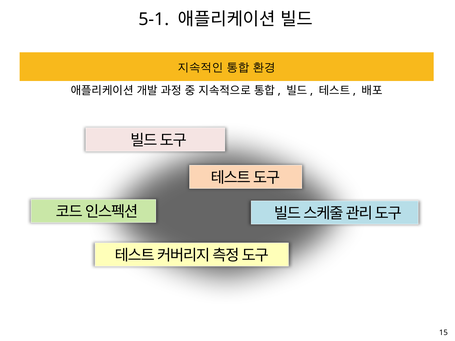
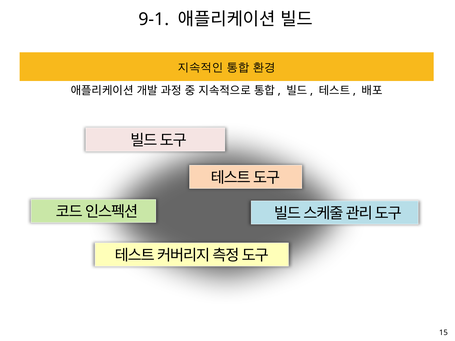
5-1: 5-1 -> 9-1 (154, 19)
